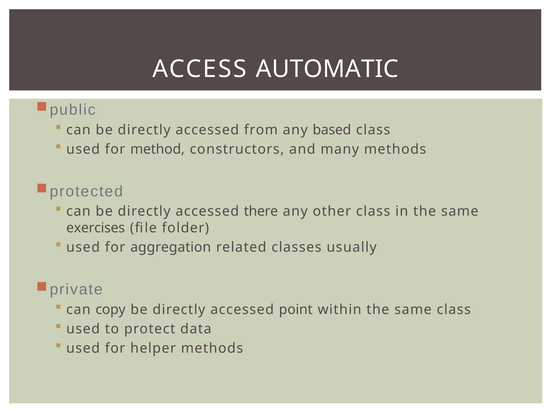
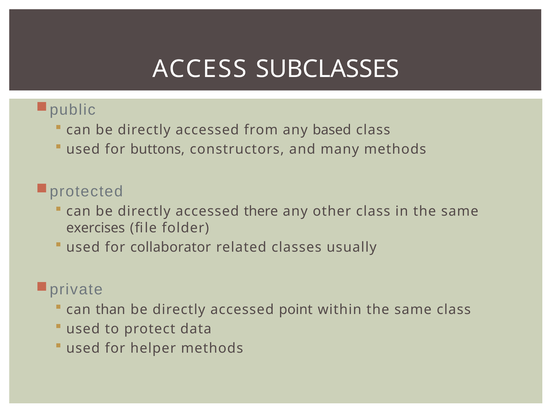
AUTOMATIC: AUTOMATIC -> SUBCLASSES (328, 69)
method: method -> buttons (157, 149)
aggregation: aggregation -> collaborator (171, 247)
copy: copy -> than (110, 310)
